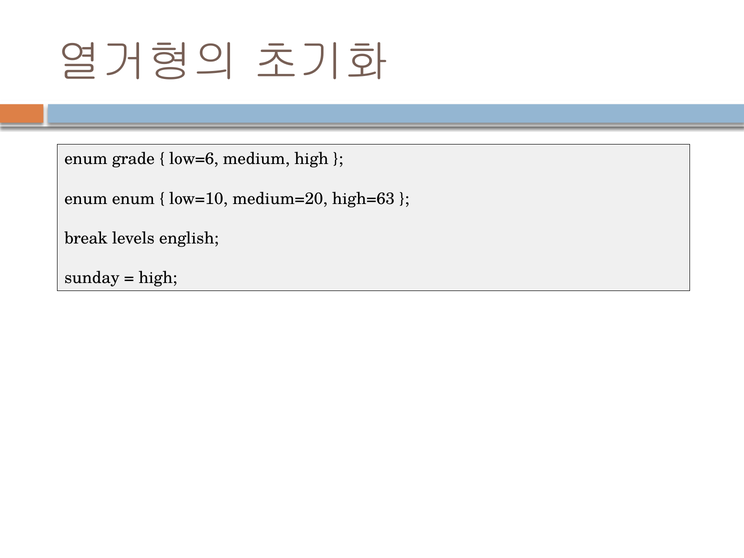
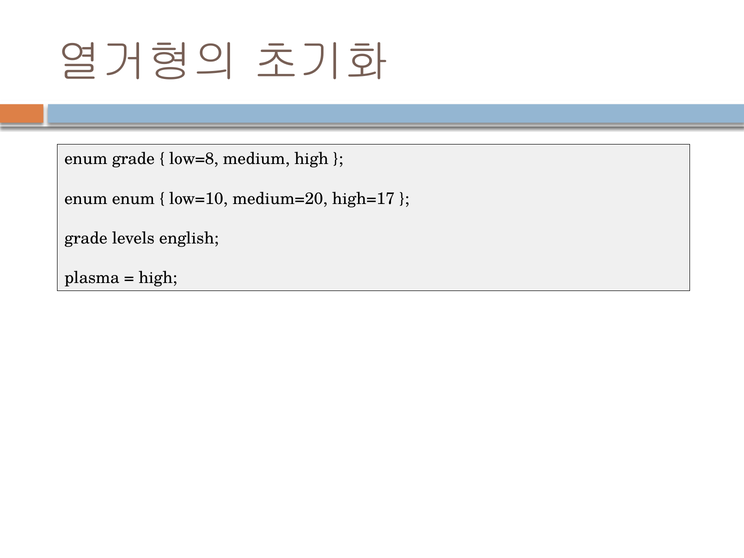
low=6: low=6 -> low=8 (194, 159)
high=63: high=63 -> high=17 (363, 199)
break: break -> grade (86, 238)
sunday: sunday -> plasma (92, 278)
